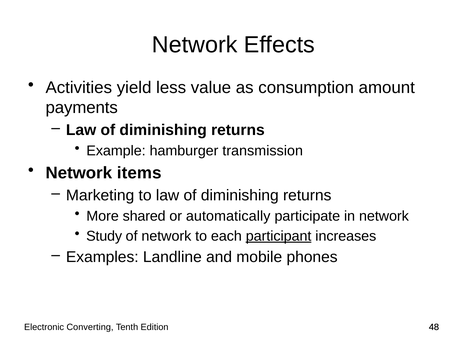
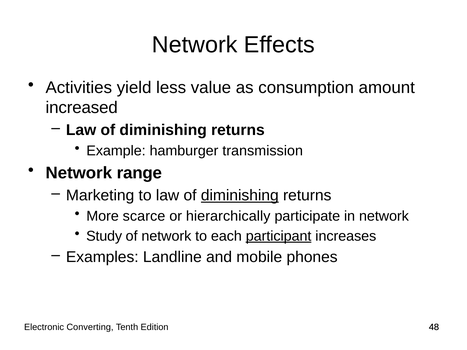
payments: payments -> increased (82, 108)
items: items -> range (139, 173)
diminishing underline: none -> present (240, 196)
shared: shared -> scarce (144, 216)
automatically: automatically -> hierarchically (228, 216)
